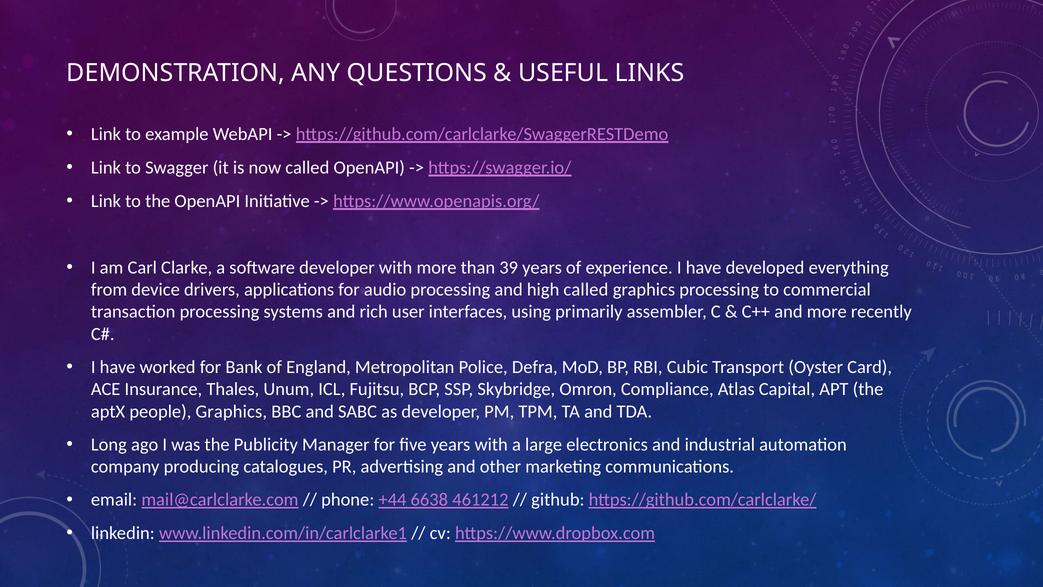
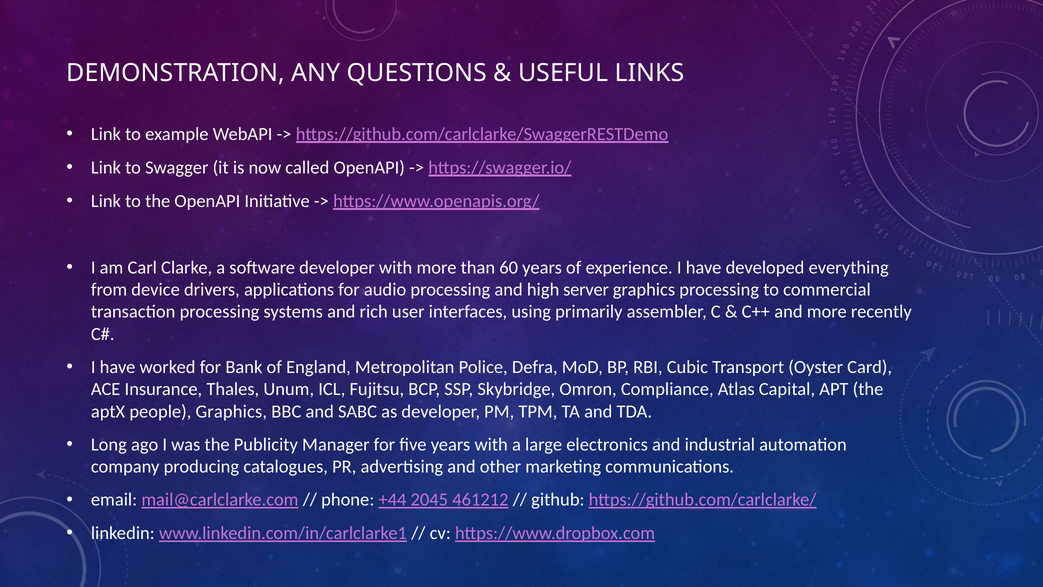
39: 39 -> 60 (509, 267)
high called: called -> server (586, 290)
6638: 6638 -> 2045 (429, 500)
